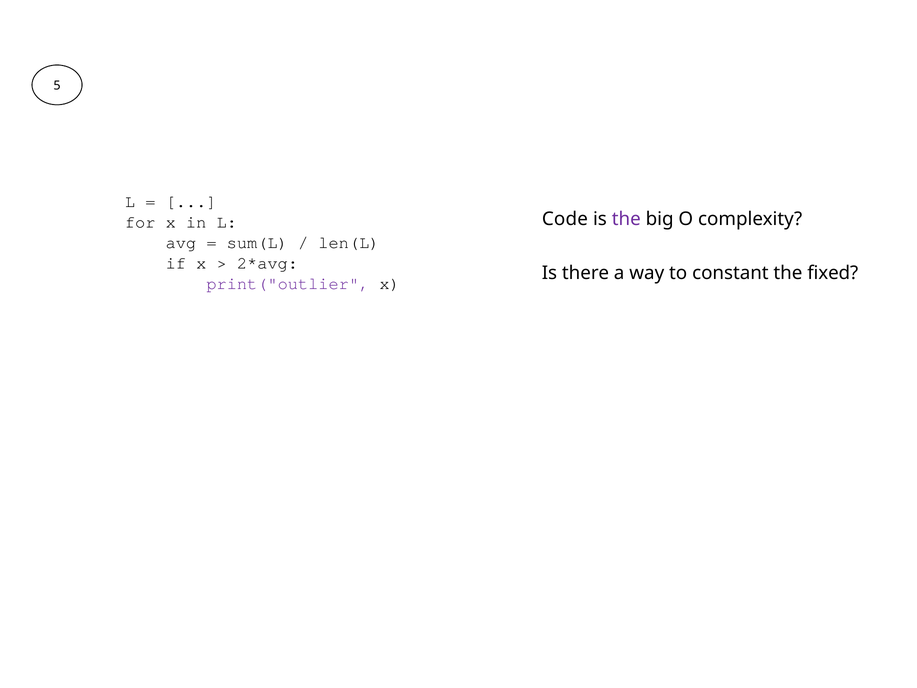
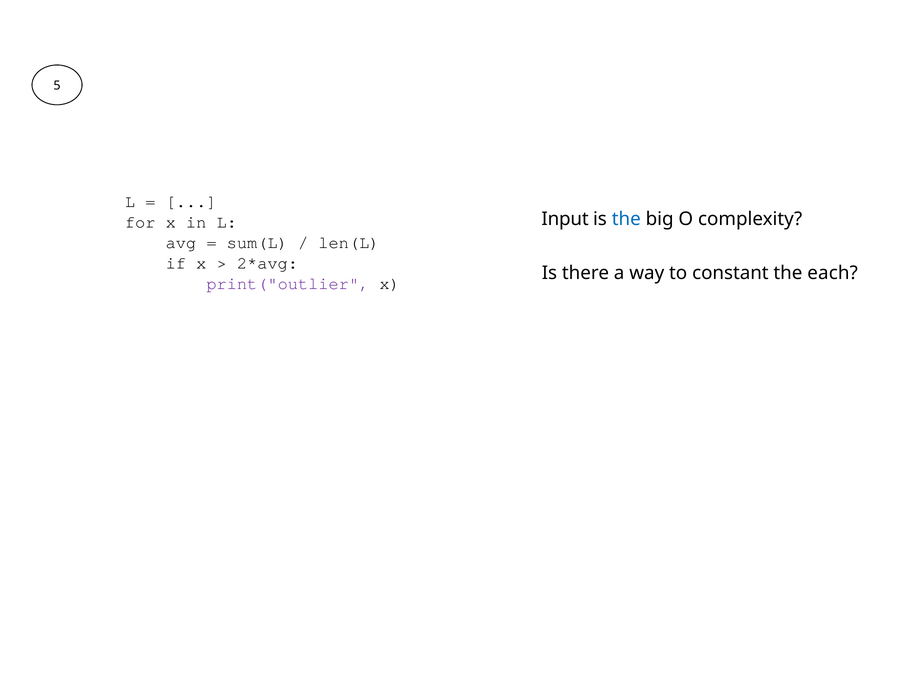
Code: Code -> Input (565, 219)
the colour: purple -> blue (626, 219)
fixed: fixed -> each (833, 273)
